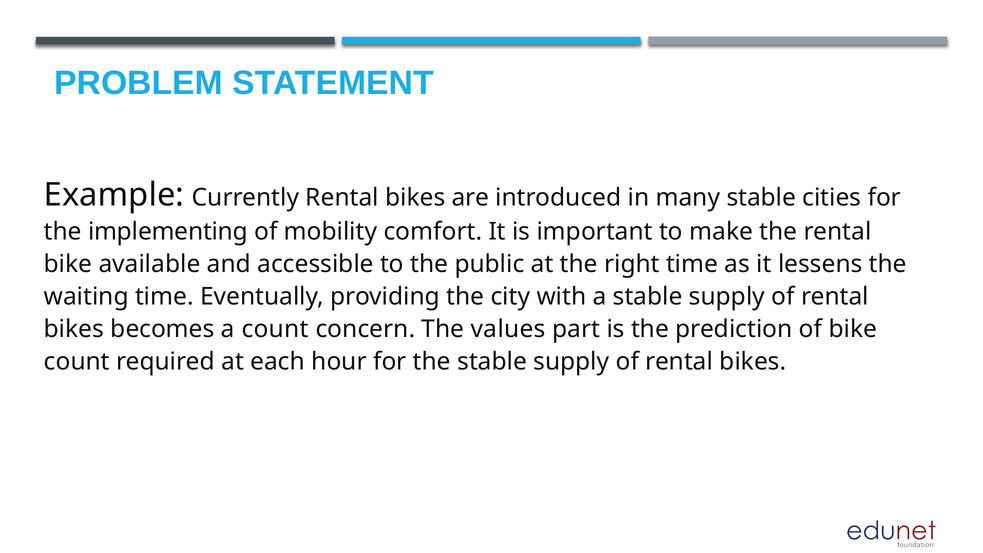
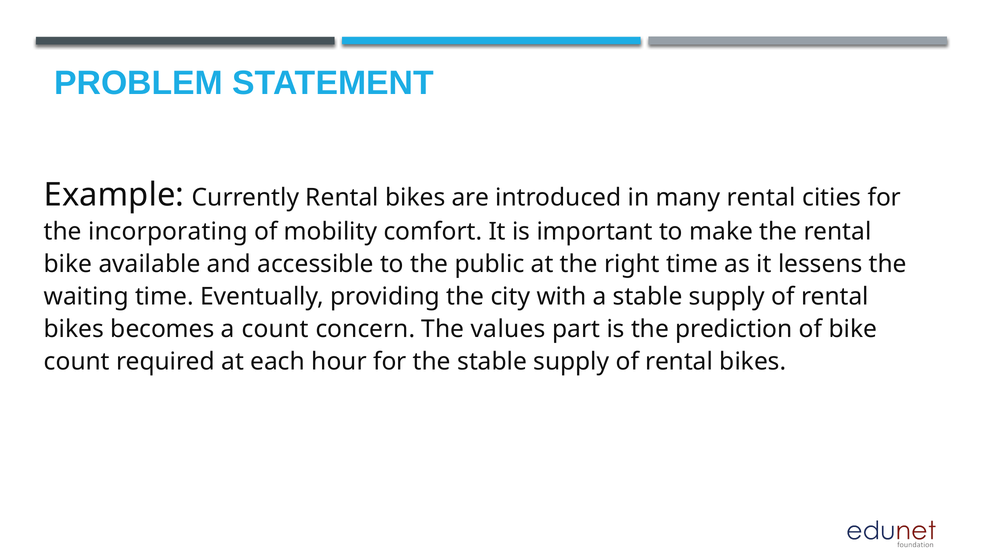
many stable: stable -> rental (761, 198)
implementing: implementing -> incorporating (168, 232)
